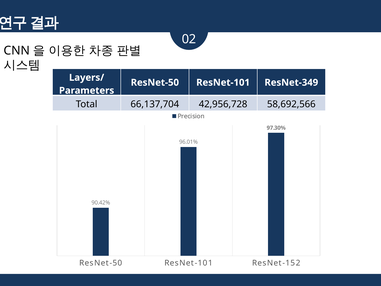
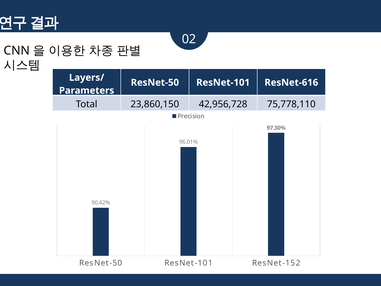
ResNet-349: ResNet-349 -> ResNet-616 (291, 82)
66,137,704: 66,137,704 -> 23,860,150 (155, 104)
58,692,566: 58,692,566 -> 75,778,110 (291, 104)
